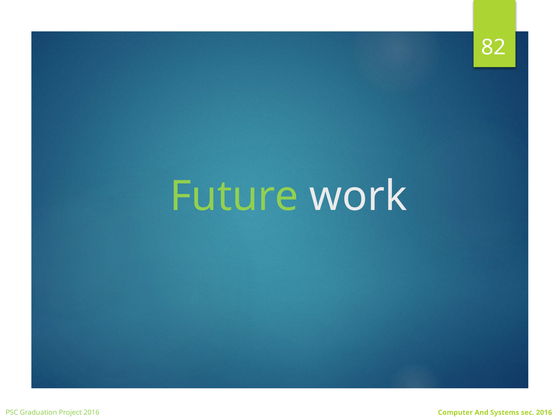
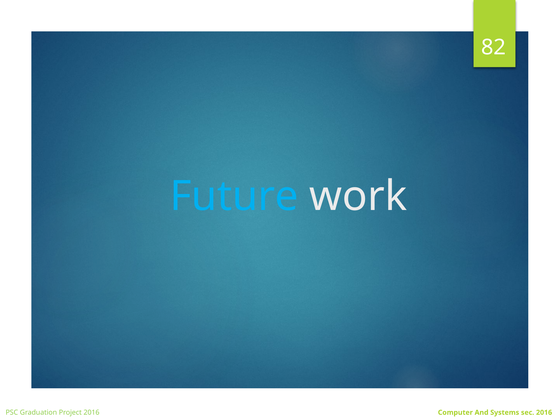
Future colour: light green -> light blue (234, 197)
